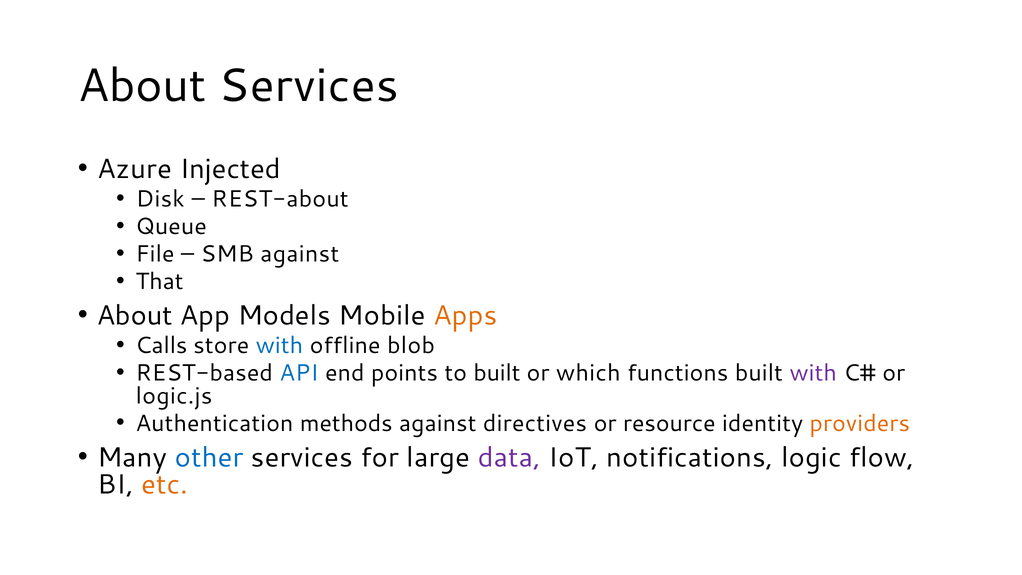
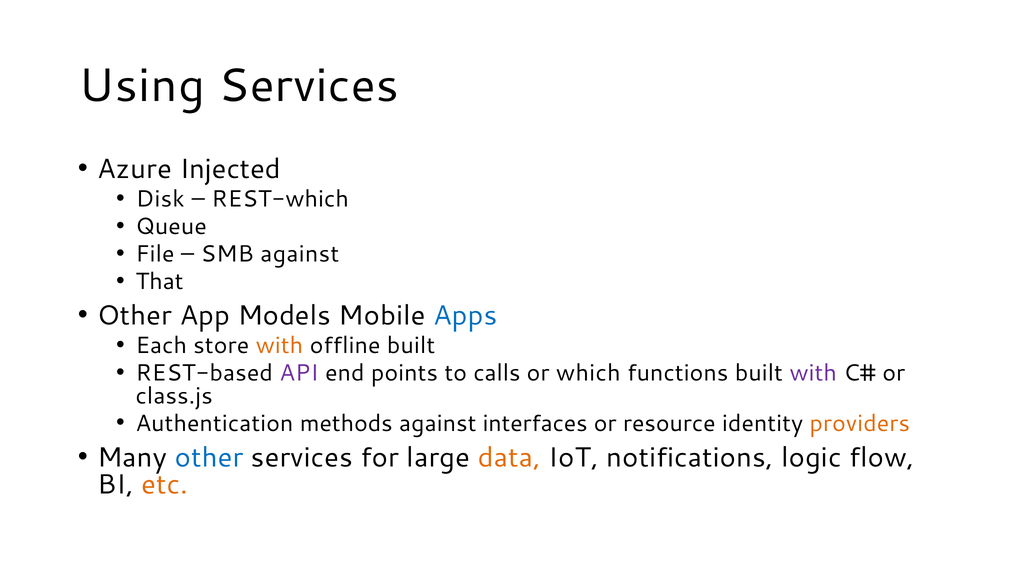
About: About -> Using (142, 86)
REST-about: REST-about -> REST-which (280, 199)
About: About -> Other (135, 316)
Apps colour: orange -> blue (465, 316)
Calls: Calls -> Each (161, 346)
with colour: blue -> orange (279, 346)
offline blob: blob -> built (411, 346)
API colour: blue -> purple (299, 373)
to built: built -> calls (497, 373)
logic.js: logic.js -> class.js (174, 396)
directives: directives -> interfaces (535, 423)
data colour: purple -> orange (509, 458)
